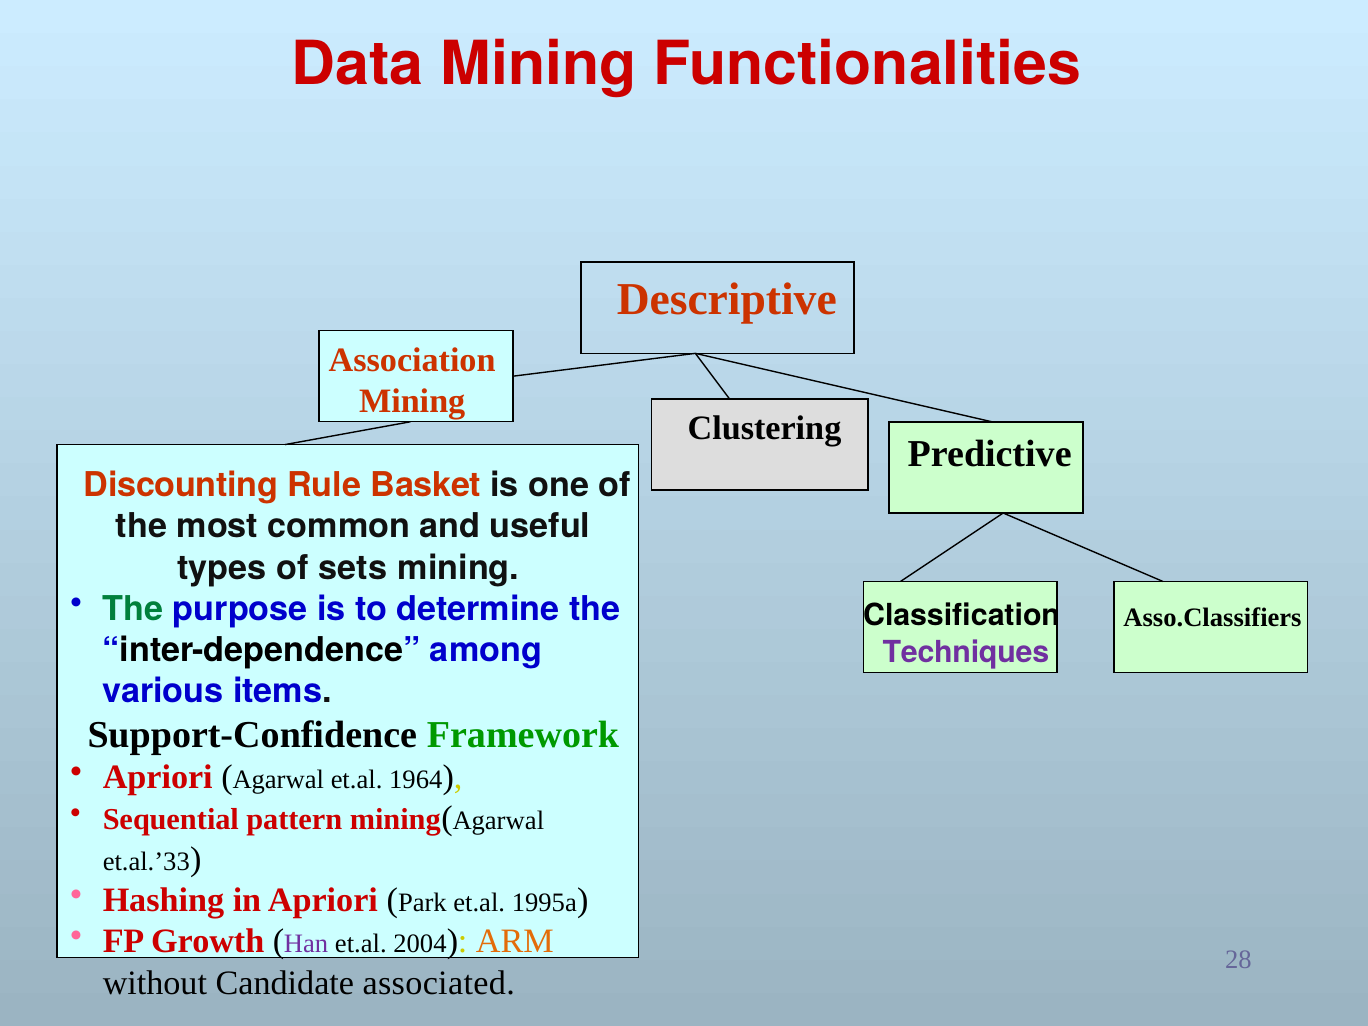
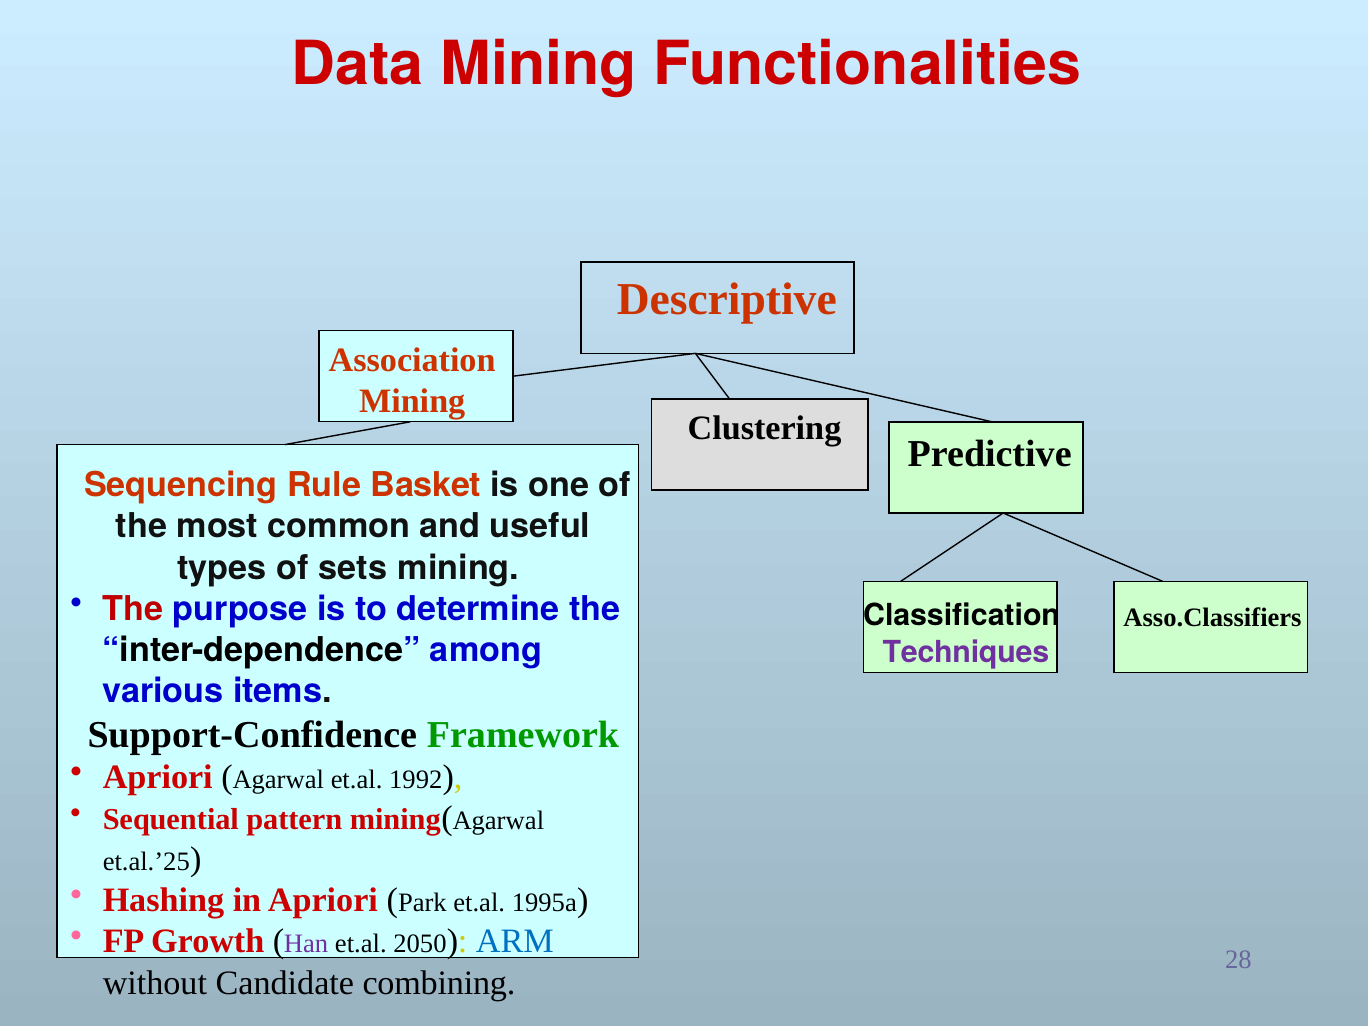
Discounting: Discounting -> Sequencing (181, 486)
The colour: green -> red (133, 609)
1964: 1964 -> 1992 (416, 780)
et.al.’33: et.al.’33 -> et.al.’25 (146, 862)
2004: 2004 -> 2050 (420, 944)
ARM colour: orange -> blue (515, 942)
associated: associated -> combining (439, 983)
